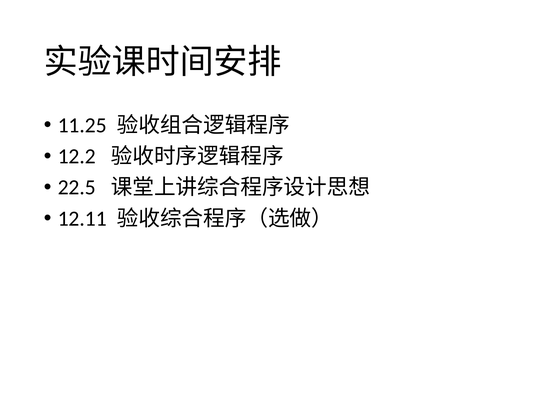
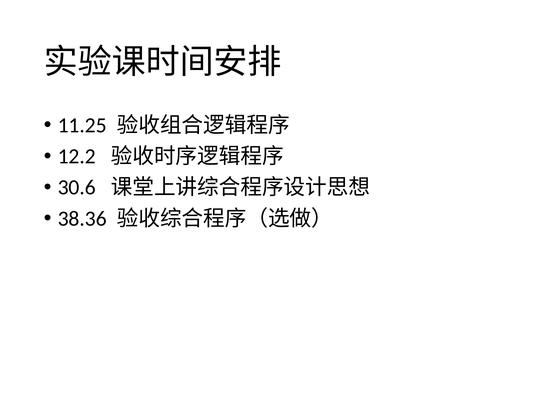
22.5: 22.5 -> 30.6 (77, 188)
12.11: 12.11 -> 38.36 (82, 219)
